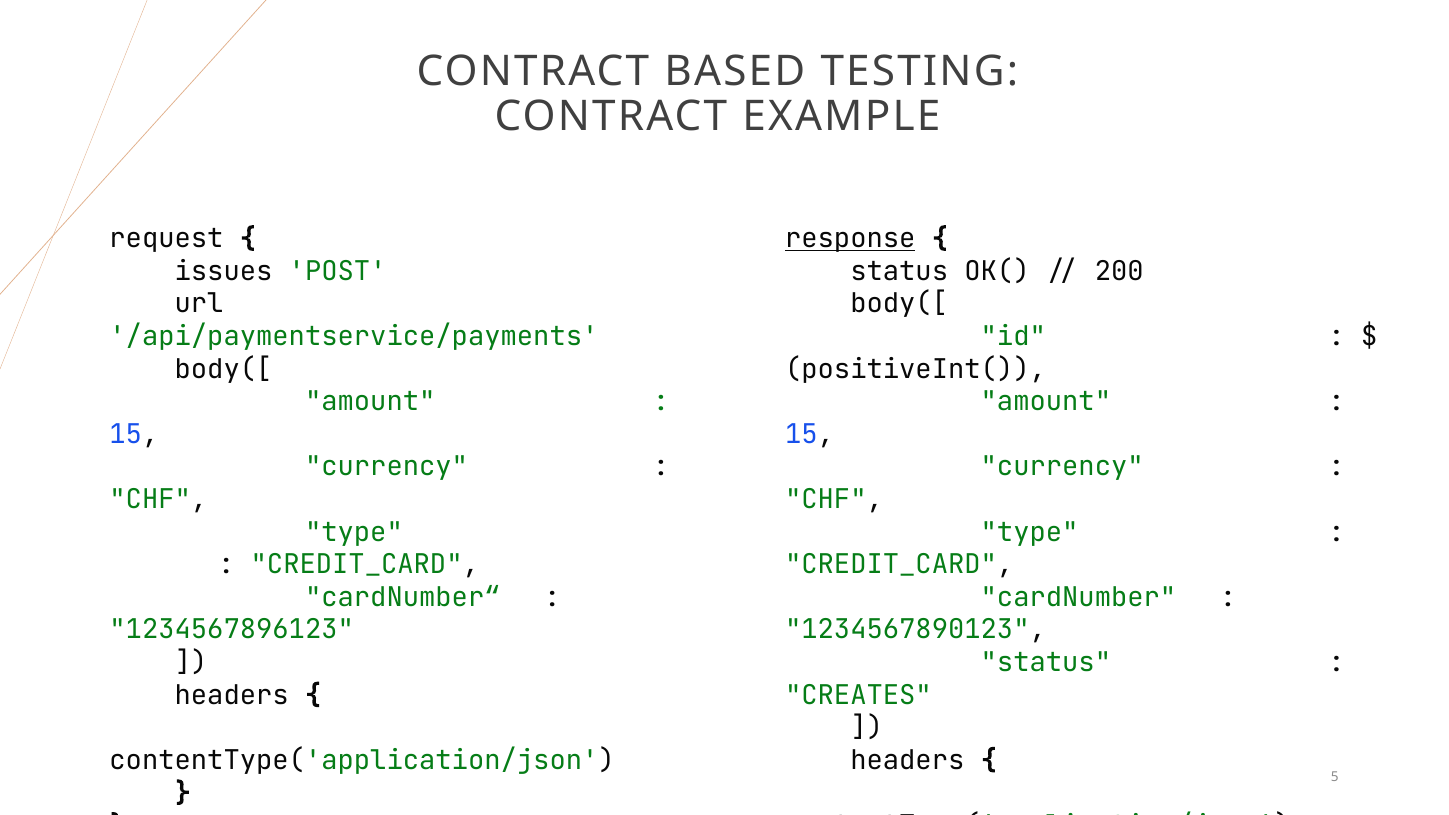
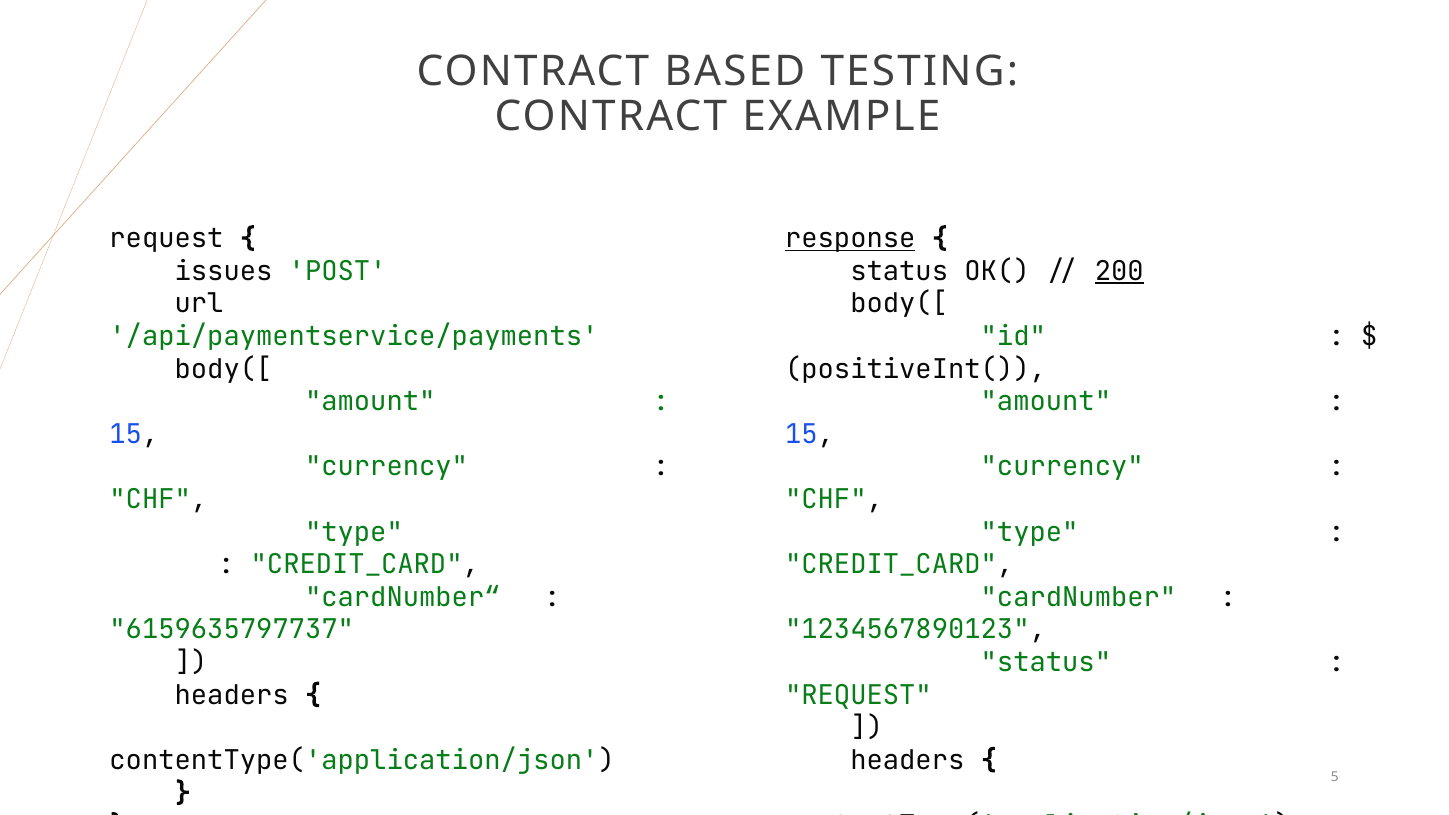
200 underline: none -> present (1119, 271)
1234567896123: 1234567896123 -> 6159635797737 (232, 630)
CREATES: CREATES -> REQUEST (858, 695)
